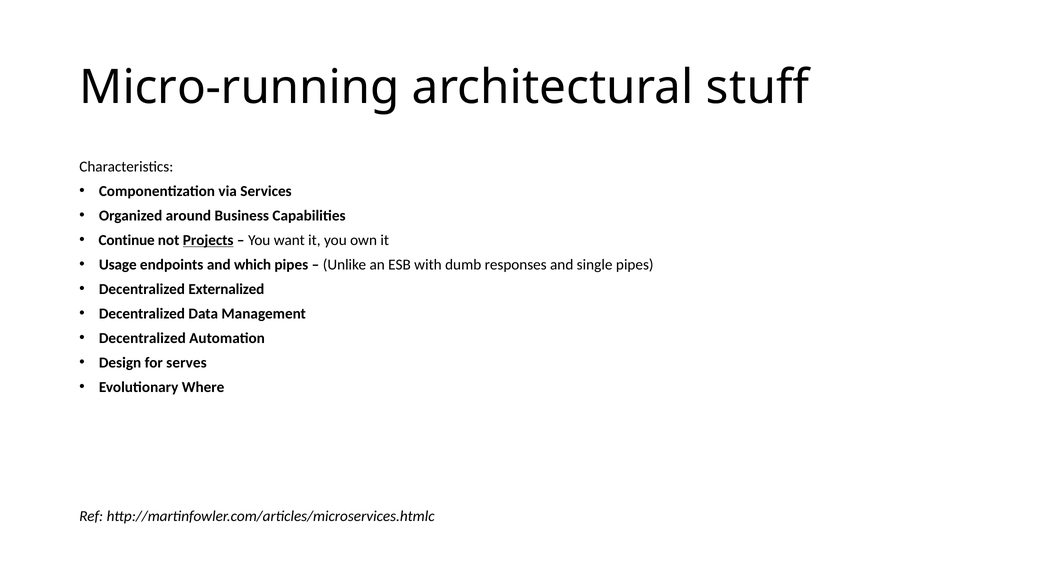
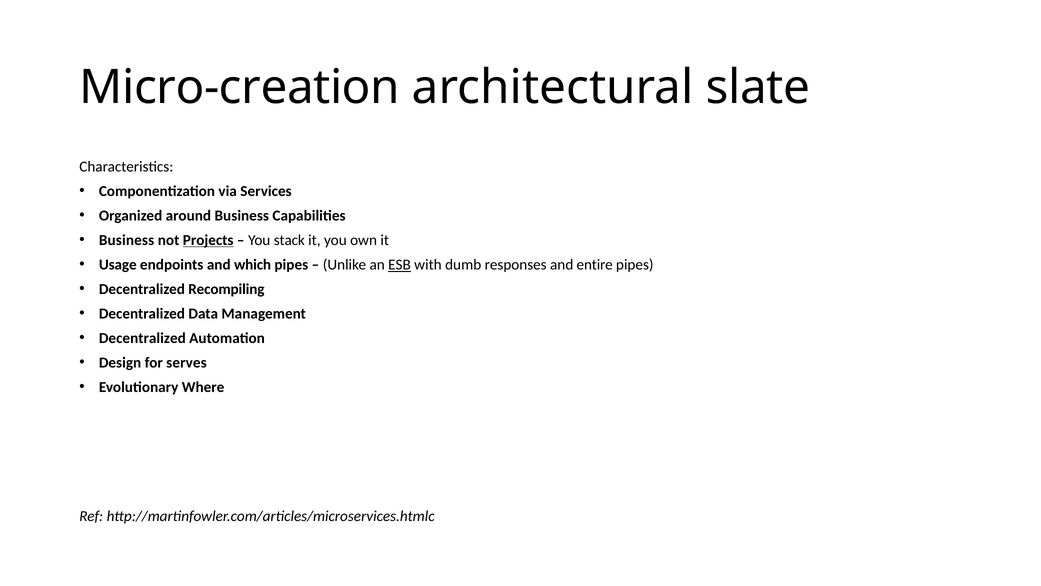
Micro-running: Micro-running -> Micro-creation (240, 87)
stuff: stuff -> slate (758, 87)
Continue: Continue -> Business (127, 240)
want: want -> stack (289, 240)
ESB underline: none -> present (400, 265)
single: single -> entire (595, 265)
Externalized: Externalized -> Recompiling (226, 289)
